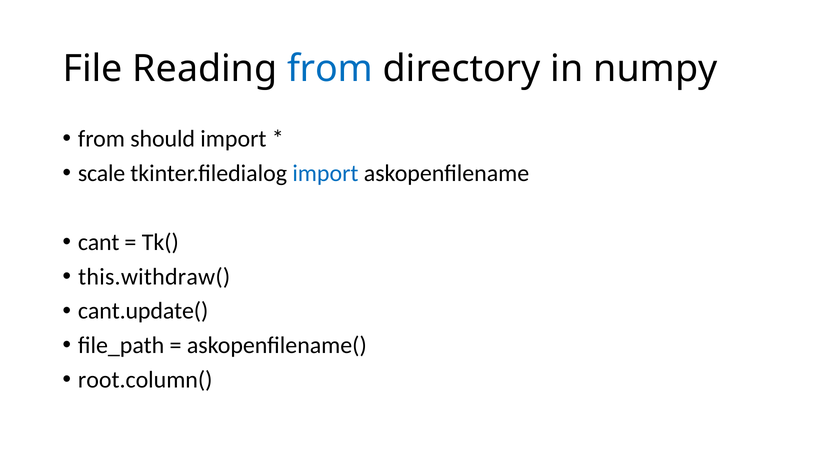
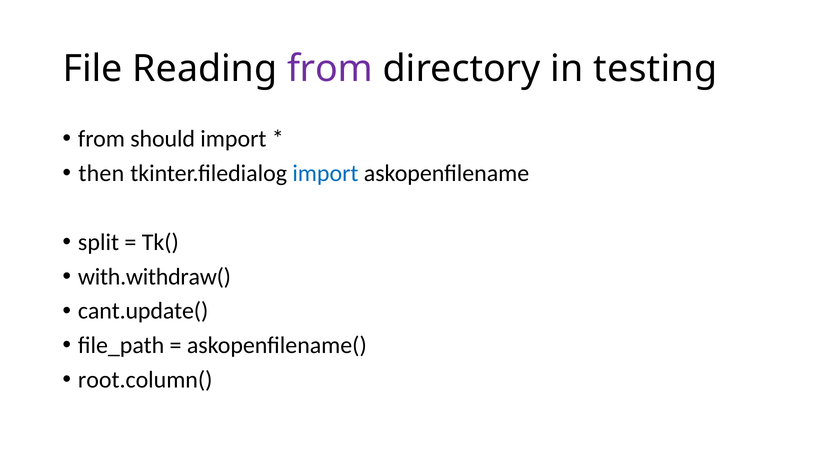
from colour: blue -> purple (330, 69)
numpy: numpy -> testing (655, 69)
scale: scale -> then (101, 173)
cant: cant -> split (99, 242)
this.withdraw(: this.withdraw( -> with.withdraw( (154, 277)
